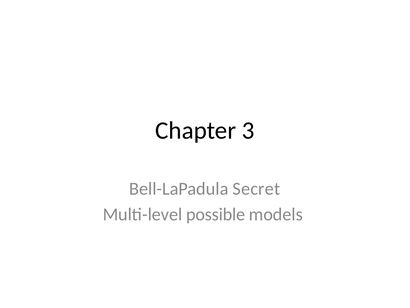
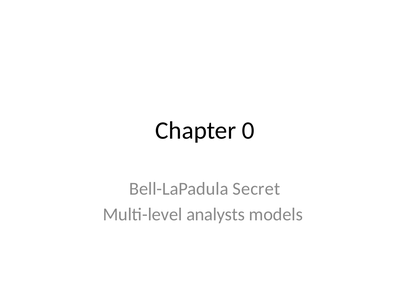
3: 3 -> 0 (248, 130)
possible: possible -> analysts (216, 214)
